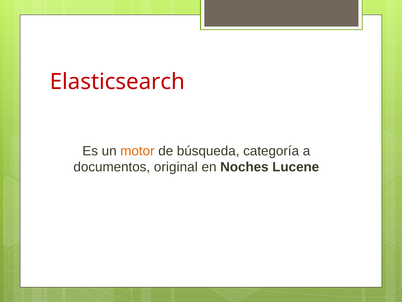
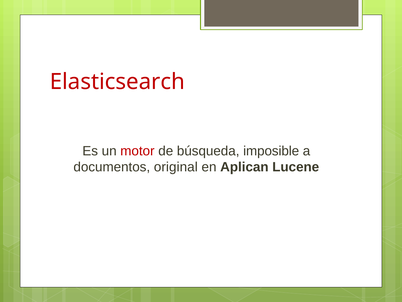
motor colour: orange -> red (137, 151)
categoría: categoría -> imposible (271, 151)
Noches: Noches -> Aplican (244, 167)
